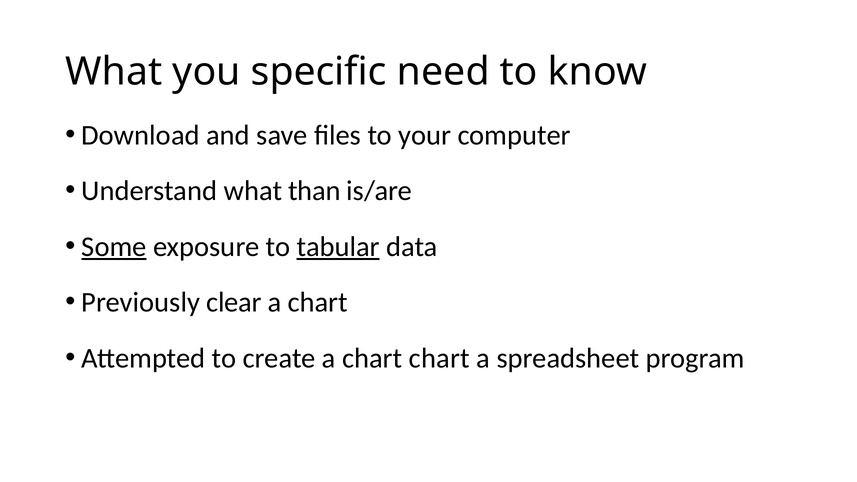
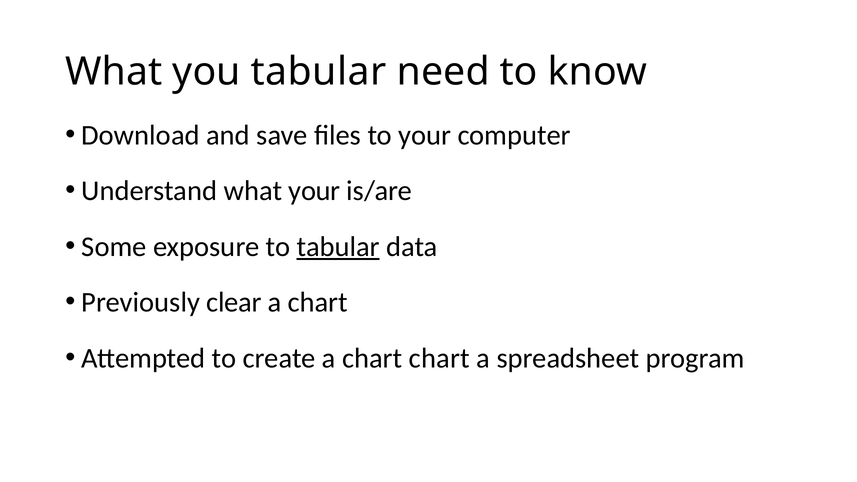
you specific: specific -> tabular (319, 72)
what than: than -> your (314, 191)
Some underline: present -> none (114, 247)
